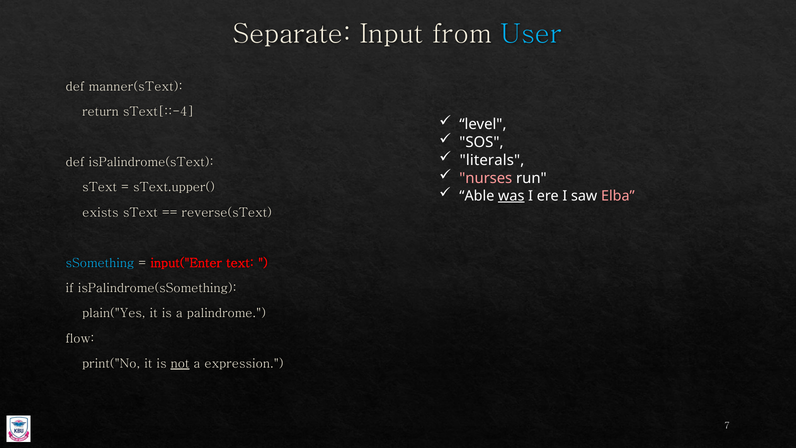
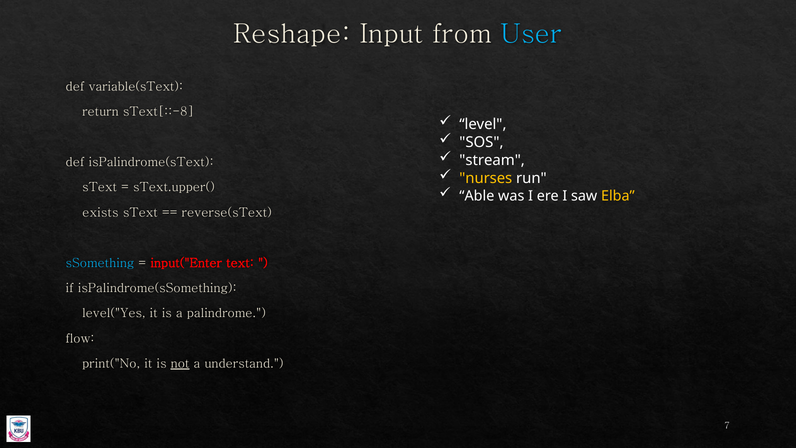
Separate: Separate -> Reshape (292, 34)
manner(sText: manner(sText -> variable(sText (136, 86)
sText[::-4: sText[::-4 -> sText[::-8 (158, 112)
literals: literals -> stream (492, 160)
nurses colour: pink -> yellow (486, 178)
was underline: present -> none (511, 196)
Elba colour: pink -> yellow (618, 196)
plain("Yes: plain("Yes -> level("Yes (114, 313)
expression: expression -> understand (244, 364)
